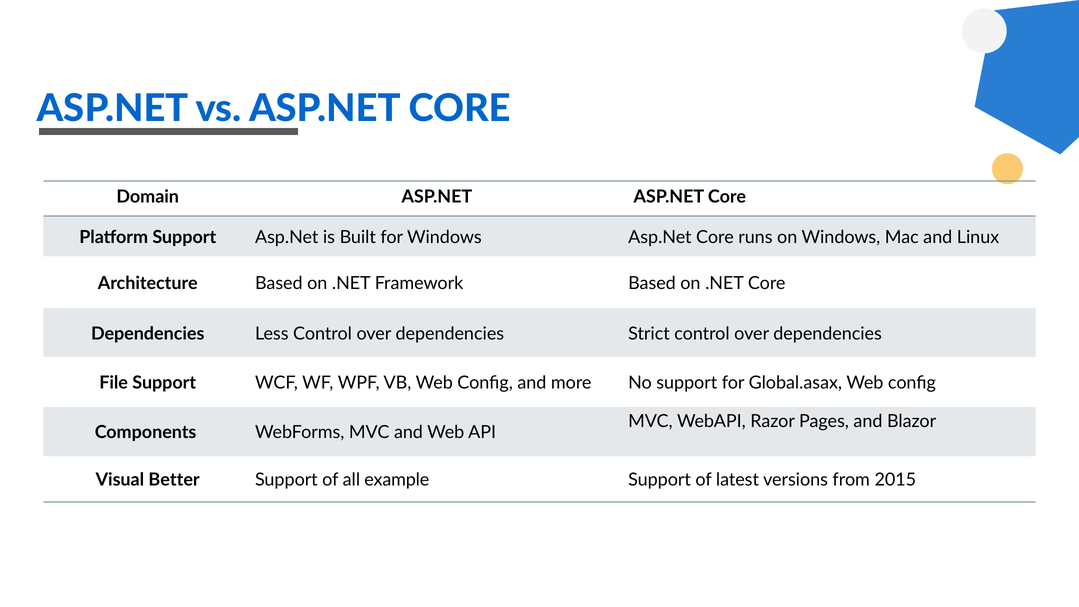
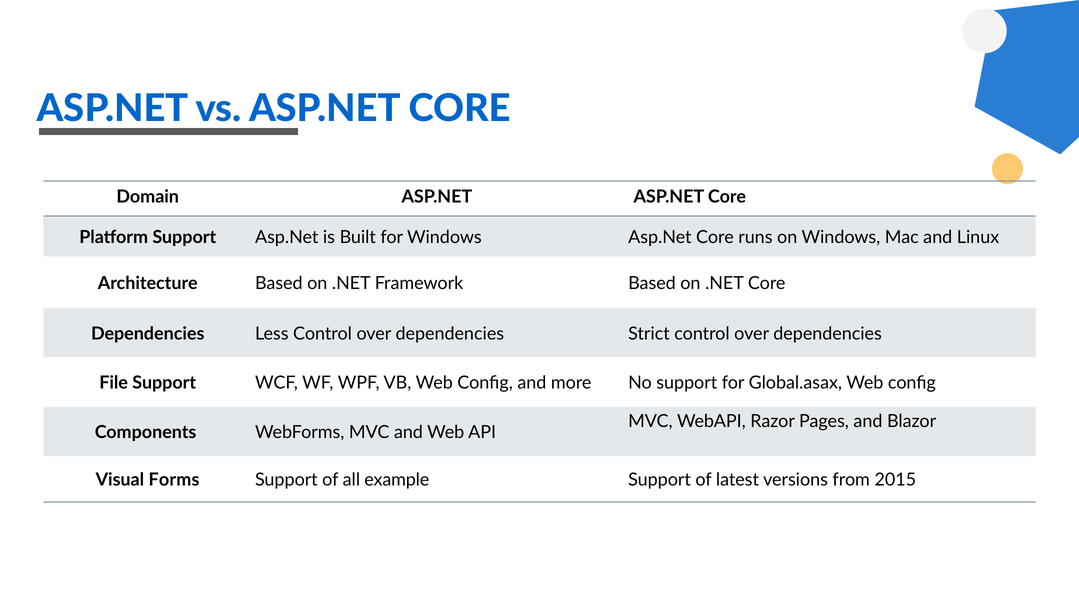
Better: Better -> Forms (174, 480)
